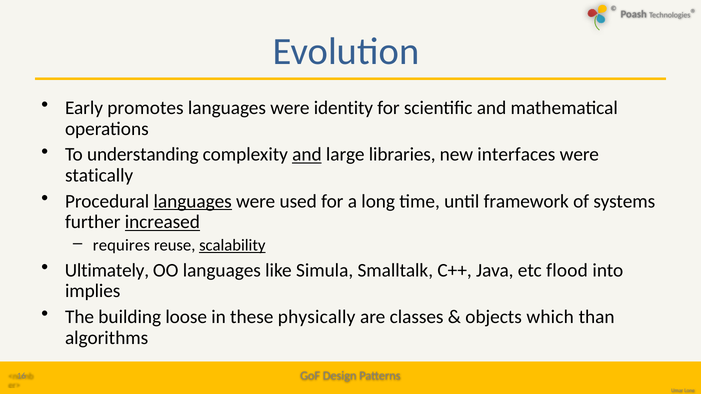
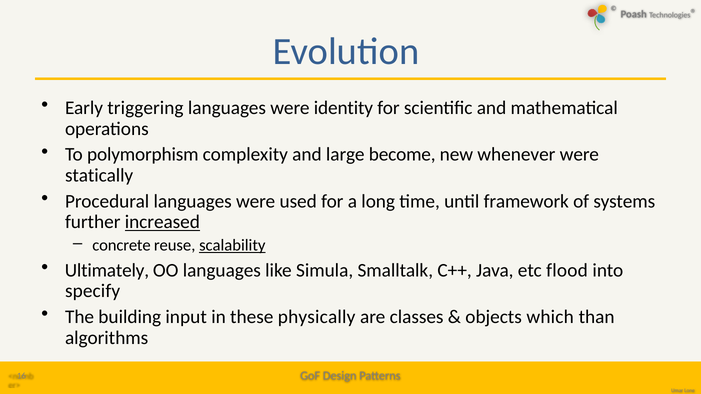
promotes: promotes -> triggering (145, 108)
understanding: understanding -> polymorphism (143, 155)
and underline: present -> none (307, 155)
libraries: libraries -> become (402, 155)
interfaces: interfaces -> whenever (516, 155)
languages underline: present -> none (193, 201)
requires: requires -> concrete (122, 246)
implies: implies -> specify (93, 291)
loose: loose -> input (186, 317)
